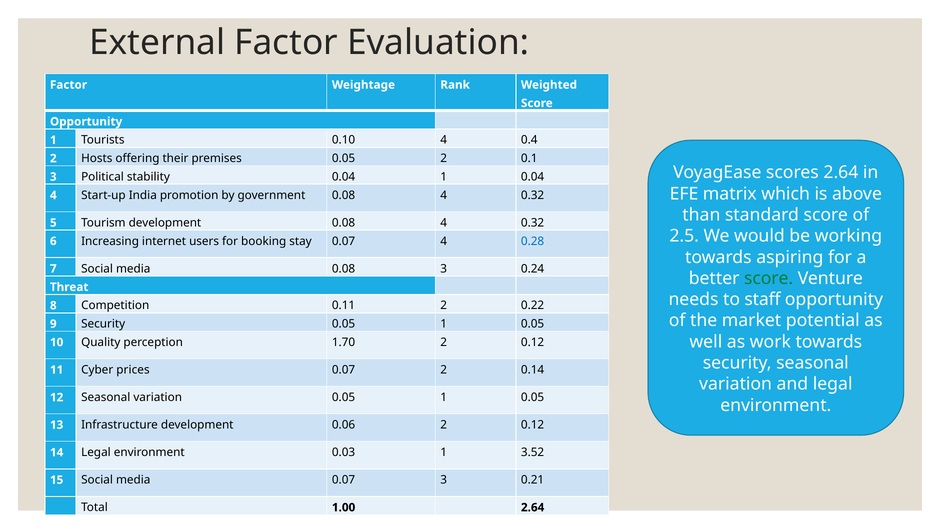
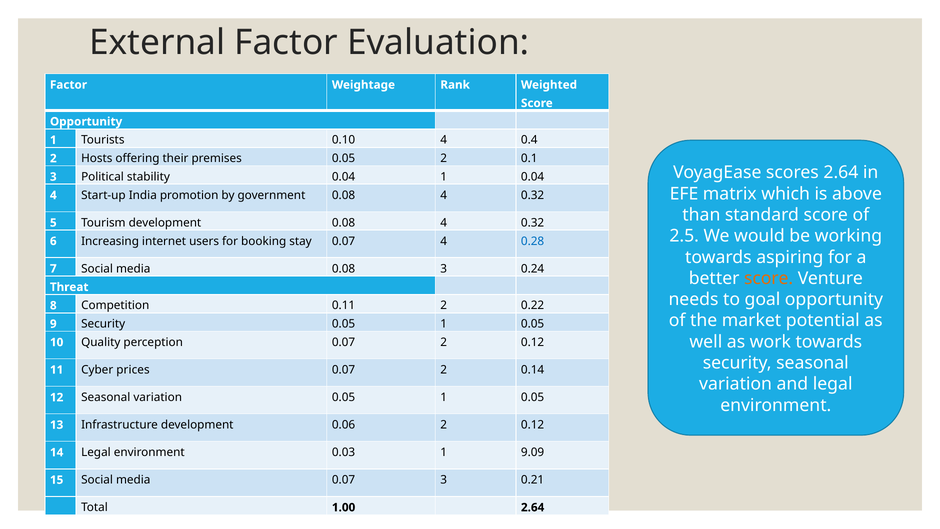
score colour: green -> orange (769, 278)
staff: staff -> goal (762, 299)
perception 1.70: 1.70 -> 0.07 (344, 342)
3.52: 3.52 -> 9.09 (533, 452)
